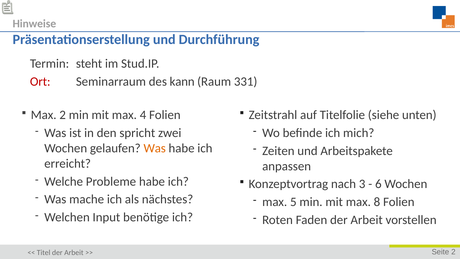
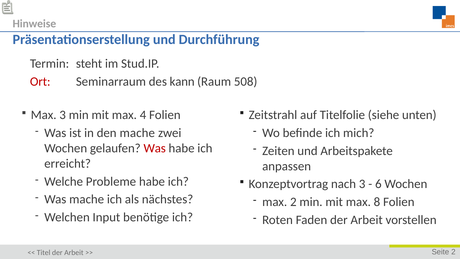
331: 331 -> 508 (246, 82)
Max 2: 2 -> 3 (63, 115)
den spricht: spricht -> mache (137, 133)
Was colour: orange -> red (155, 148)
max 5: 5 -> 2 (293, 202)
